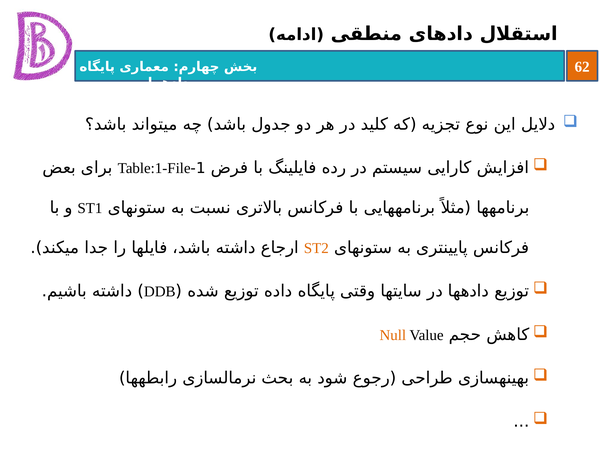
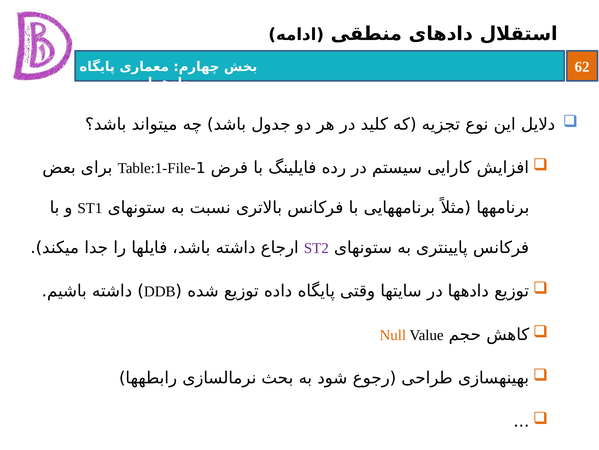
ST2 colour: orange -> purple (316, 248)
